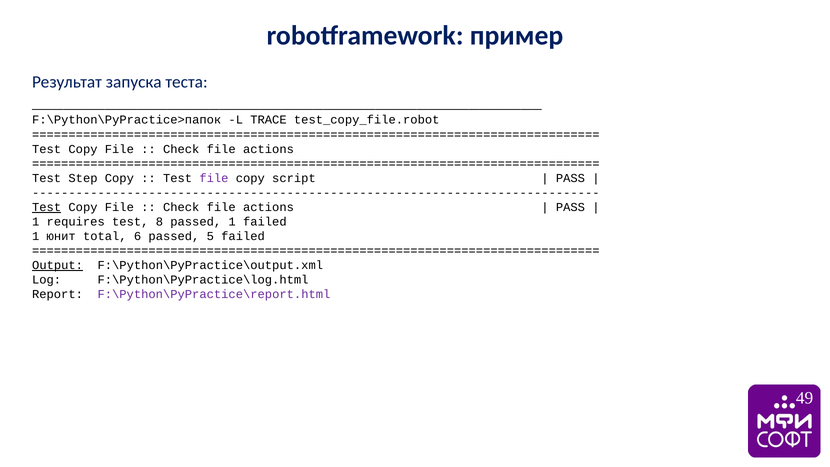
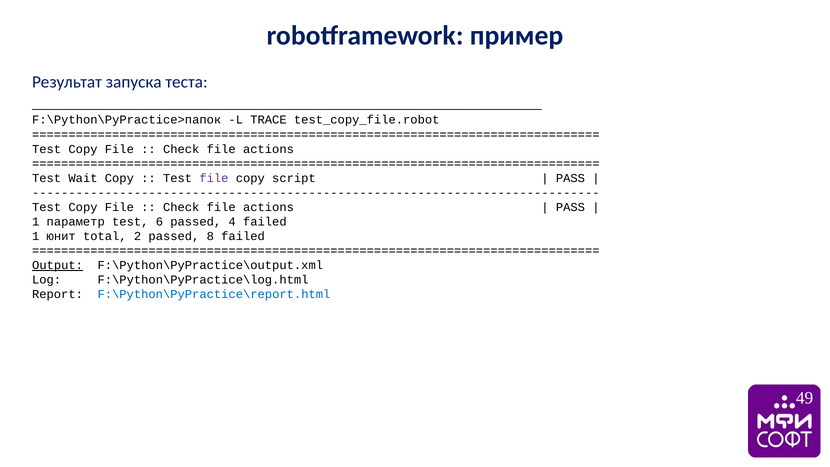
Step: Step -> Wait (83, 178)
Test underline: present -> none (47, 207)
requires: requires -> параметр (76, 222)
8: 8 -> 6 (159, 222)
passed 1: 1 -> 4 (232, 222)
6: 6 -> 2 (138, 236)
5: 5 -> 8 (210, 236)
F:\Python\PyPractice\report.html colour: purple -> blue (214, 294)
